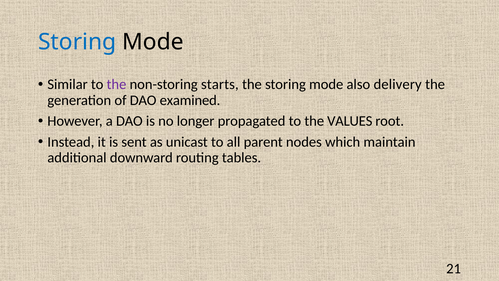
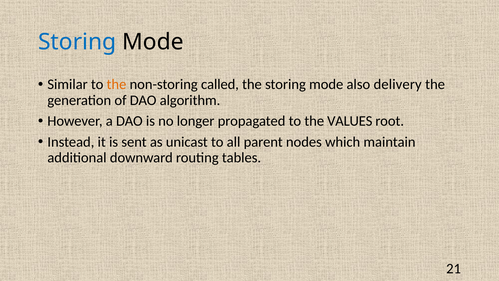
the colour: purple -> orange (116, 84)
starts: starts -> called (220, 84)
examined: examined -> algorithm (190, 100)
